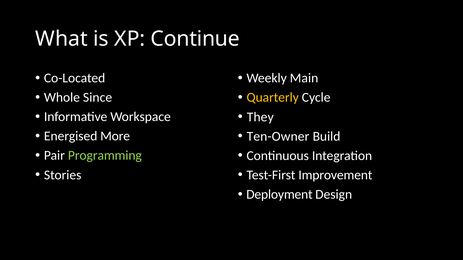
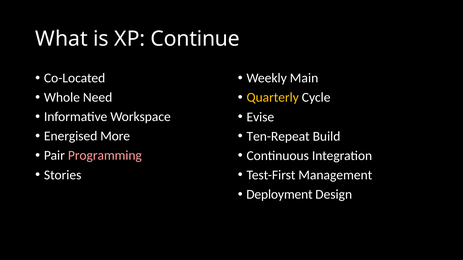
Since: Since -> Need (98, 98)
They: They -> Evise (260, 117)
Ten-Owner: Ten-Owner -> Ten-Repeat (278, 137)
Programming colour: light green -> pink (105, 156)
Improvement: Improvement -> Management (335, 175)
